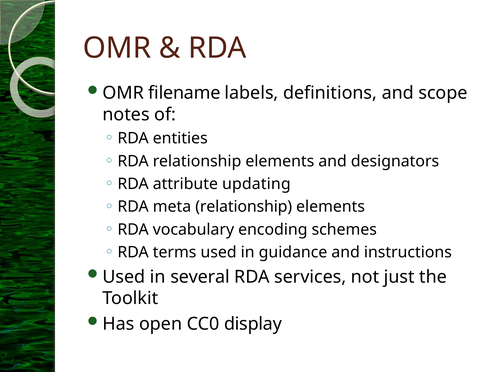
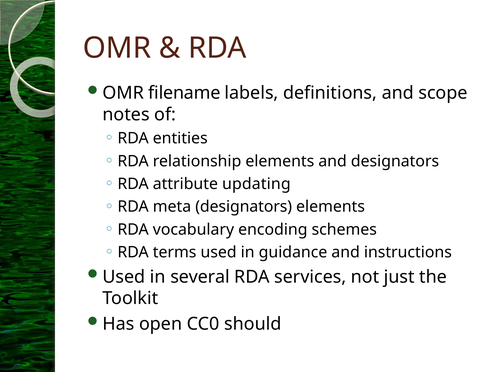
meta relationship: relationship -> designators (244, 207)
display: display -> should (253, 324)
